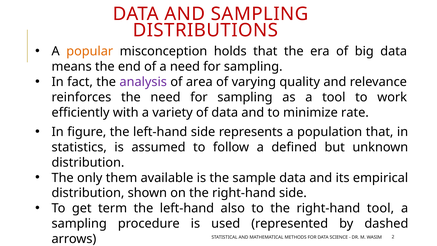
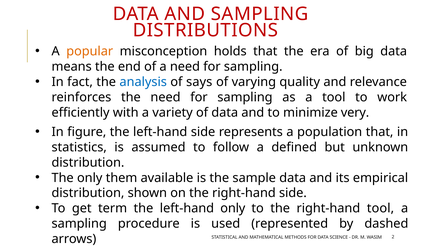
analysis colour: purple -> blue (143, 82)
area: area -> says (199, 82)
rate: rate -> very (355, 112)
left-hand also: also -> only (233, 208)
